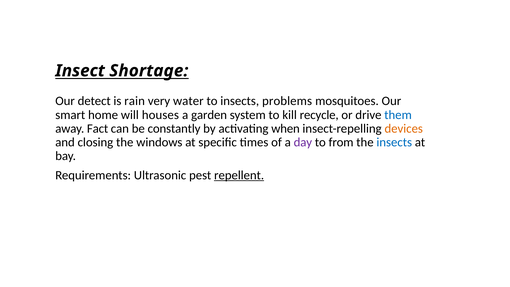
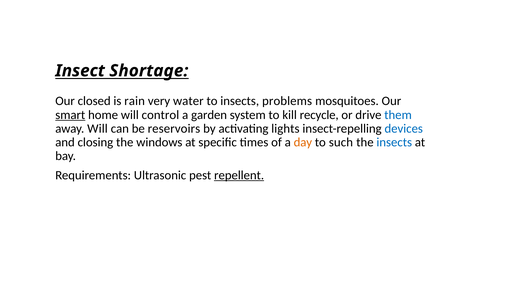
detect: detect -> closed (94, 101)
smart underline: none -> present (70, 115)
houses: houses -> control (160, 115)
away Fact: Fact -> Will (97, 129)
constantly: constantly -> reservoirs (174, 129)
when: when -> lights (285, 129)
devices colour: orange -> blue (404, 129)
day colour: purple -> orange (303, 142)
from: from -> such (341, 142)
